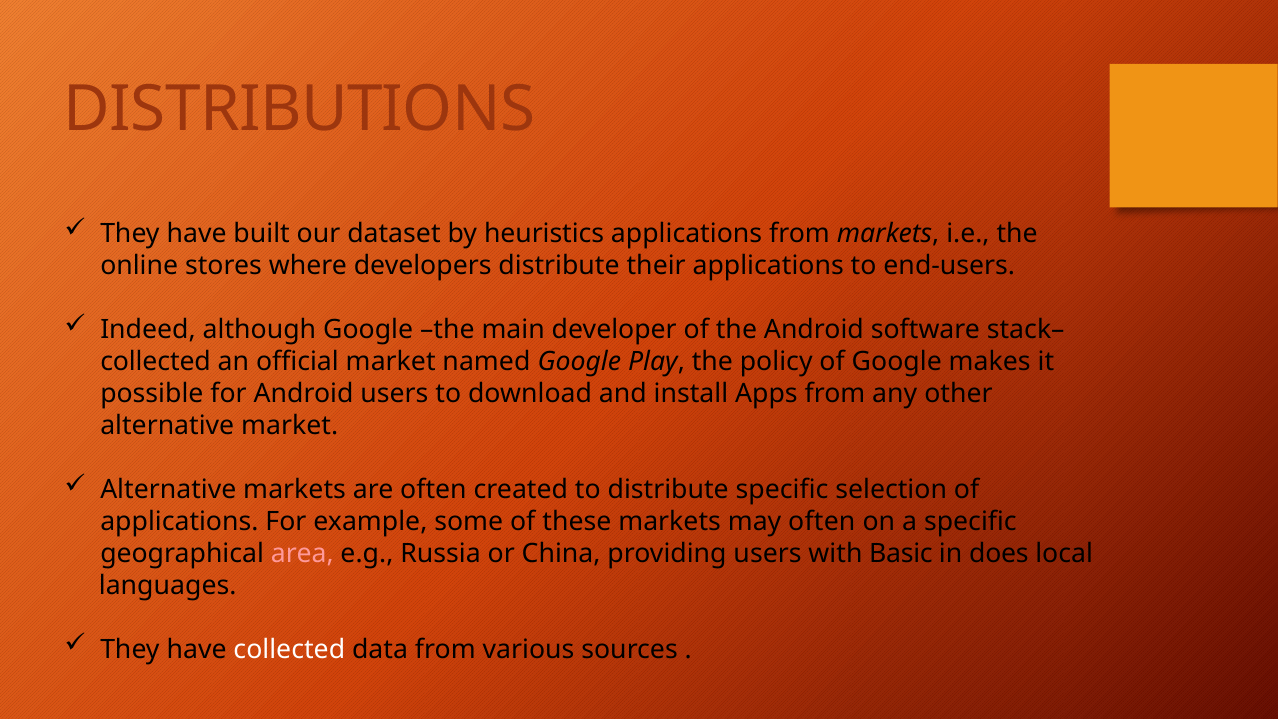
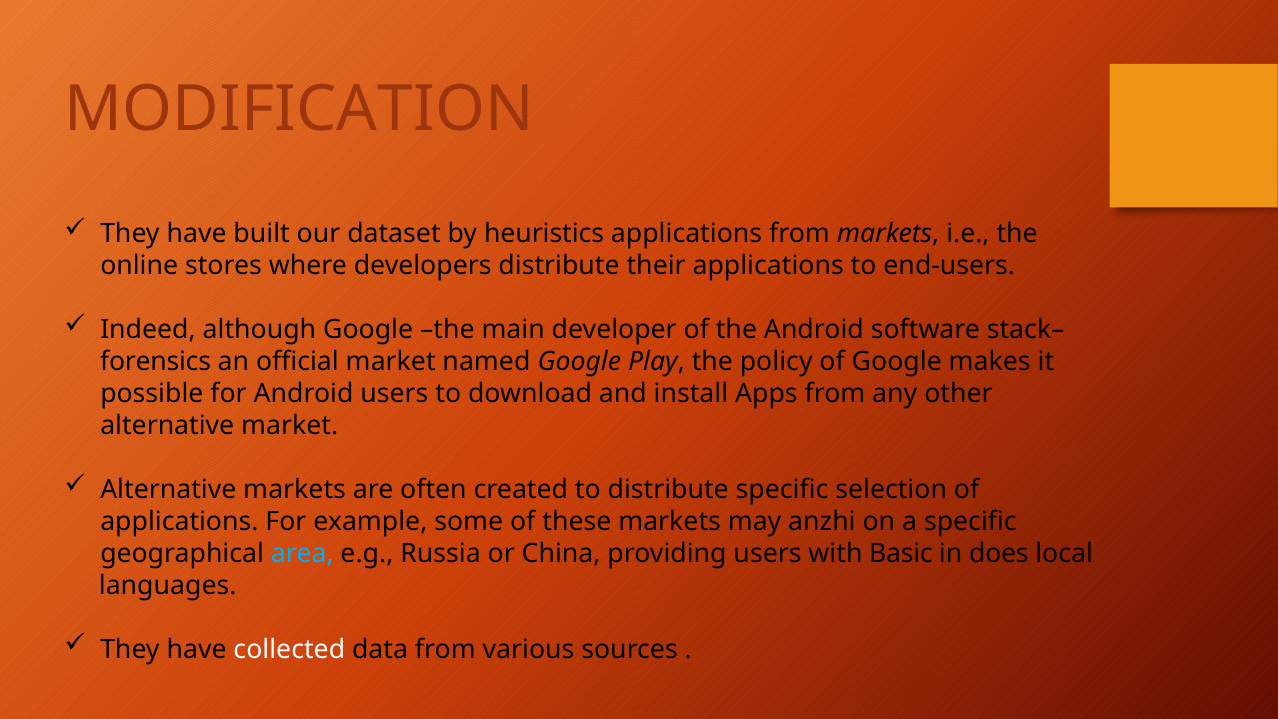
DISTRIBUTIONS: DISTRIBUTIONS -> MODIFICATION (299, 110)
collected: collected -> forensics (156, 362)
may often: often -> anzhi (822, 521)
area colour: pink -> light blue (302, 553)
